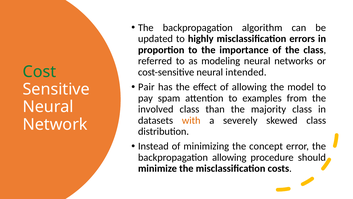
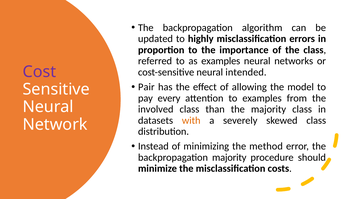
as modeling: modeling -> examples (221, 61)
Cost colour: green -> purple (39, 72)
spam: spam -> every (169, 98)
concept: concept -> method (266, 146)
backpropagation allowing: allowing -> majority (229, 157)
